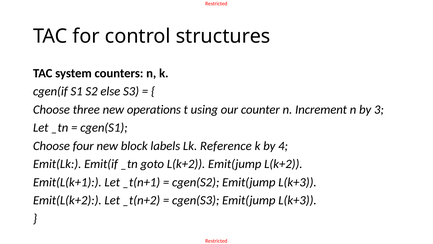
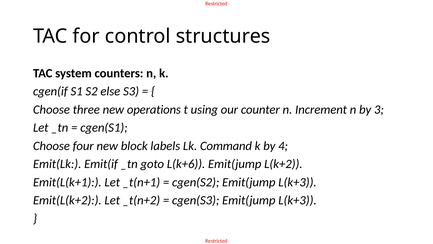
Reference: Reference -> Command (226, 146)
goto L(k+2: L(k+2 -> L(k+6 (186, 164)
